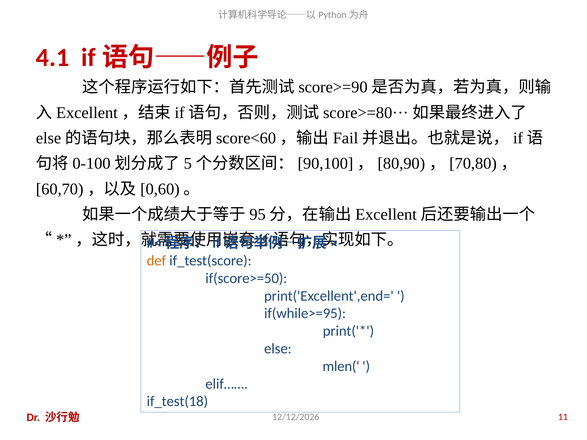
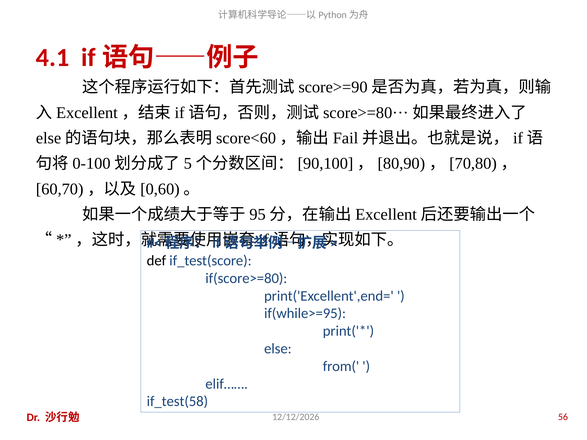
def colour: orange -> black (156, 261)
if(score>=50: if(score>=50 -> if(score>=80 (246, 278)
mlen(: mlen( -> from( (341, 366)
if_test(18: if_test(18 -> if_test(58 (177, 402)
11: 11 -> 56 (563, 417)
